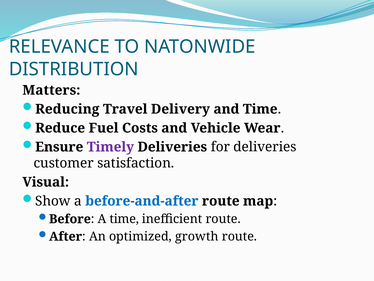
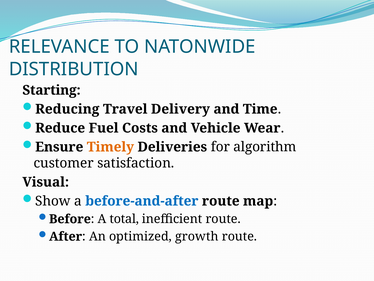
Matters: Matters -> Starting (51, 90)
Timely colour: purple -> orange (110, 147)
for deliveries: deliveries -> algorithm (265, 147)
A time: time -> total (124, 219)
